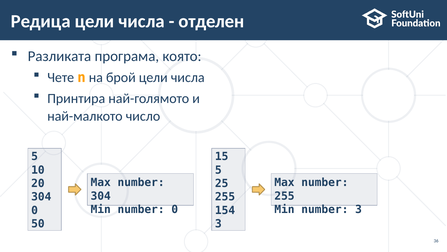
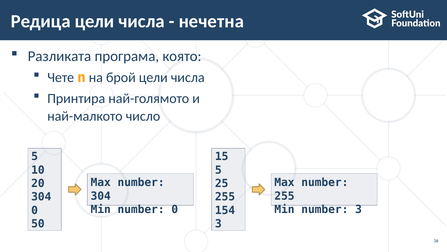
отделен: отделен -> нечетна (211, 21)
